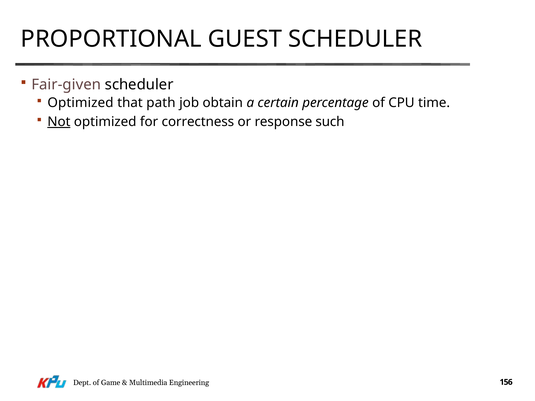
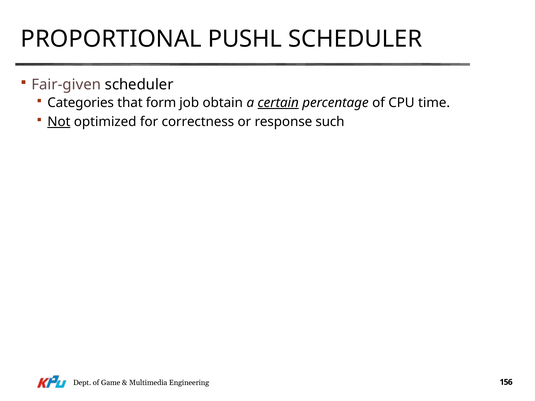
GUEST: GUEST -> PUSHL (245, 39)
Optimized: Optimized -> Categories (81, 103)
path: path -> form (161, 103)
certain underline: none -> present (278, 103)
